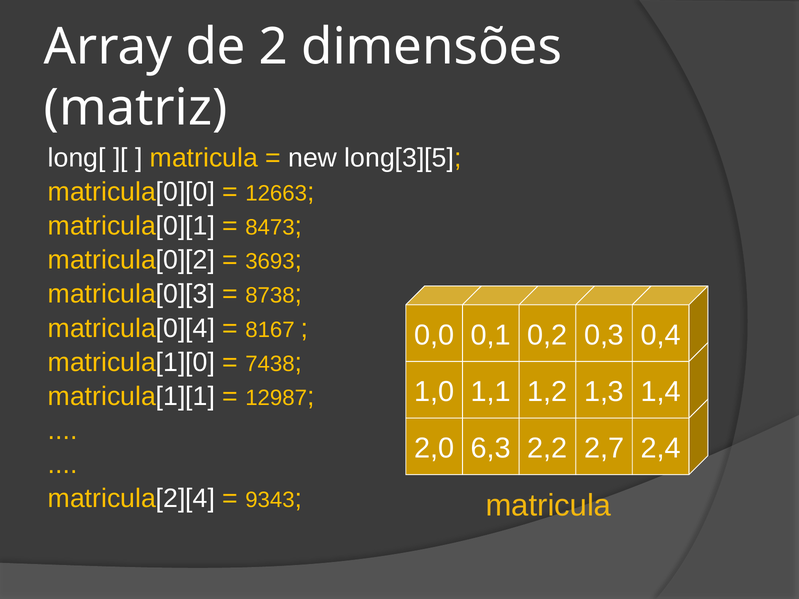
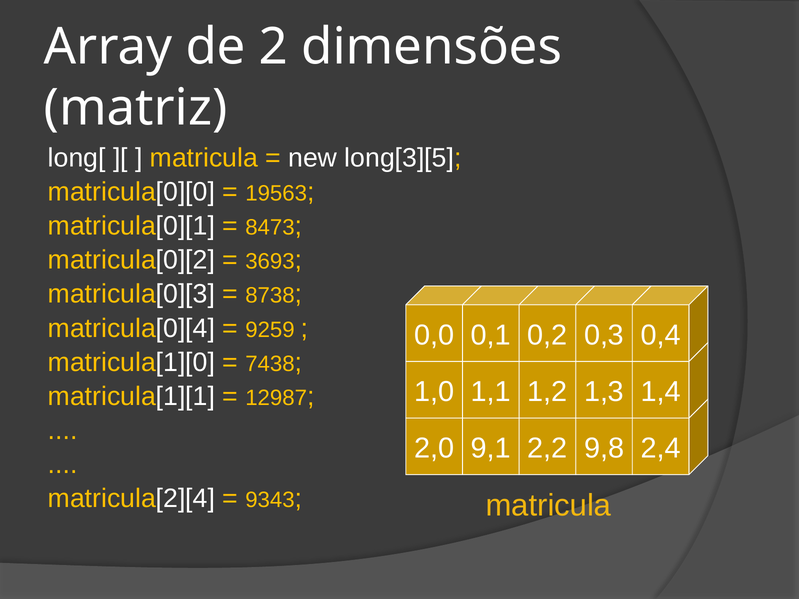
12663: 12663 -> 19563 (276, 194)
8167: 8167 -> 9259 (270, 330)
6,3: 6,3 -> 9,1 (491, 449)
2,7: 2,7 -> 9,8 (604, 449)
